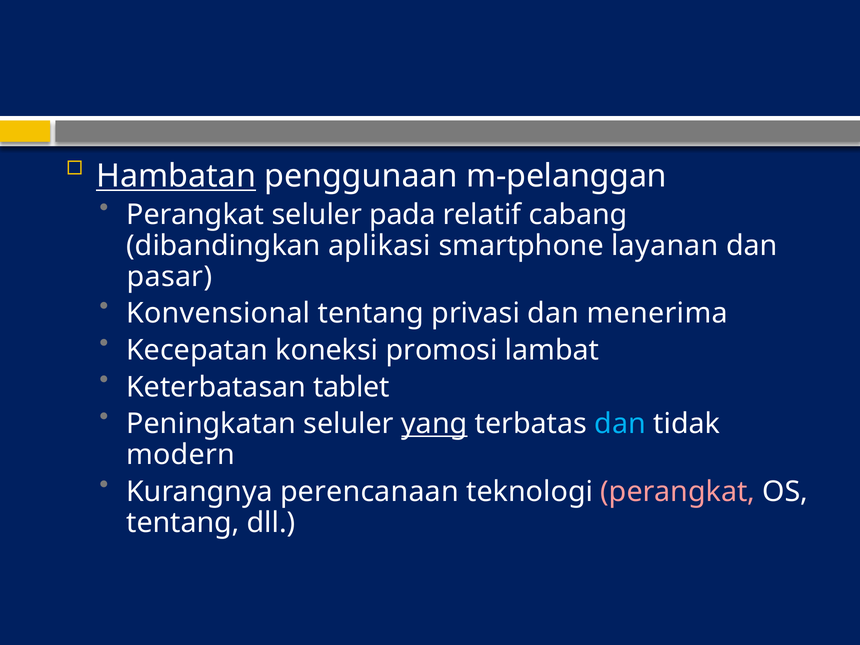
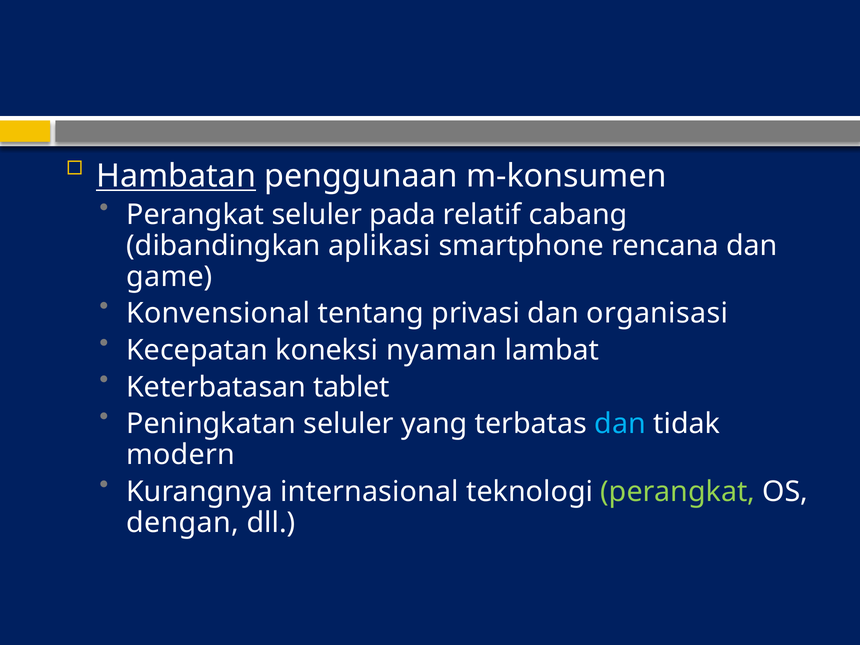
m-pelanggan: m-pelanggan -> m-konsumen (566, 176)
layanan: layanan -> rencana (665, 246)
pasar: pasar -> game (169, 277)
menerima: menerima -> organisasi (657, 313)
promosi: promosi -> nyaman (441, 350)
yang underline: present -> none (434, 424)
perencanaan: perencanaan -> internasional (369, 492)
perangkat colour: pink -> light green (678, 492)
tentang: tentang -> dengan (183, 523)
